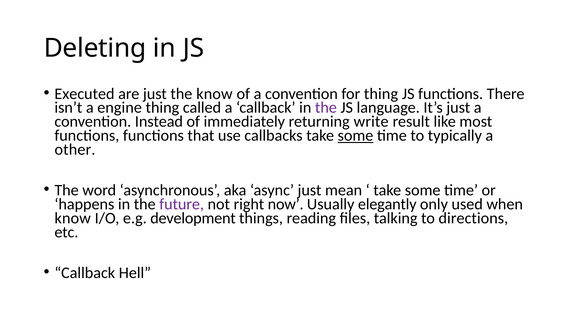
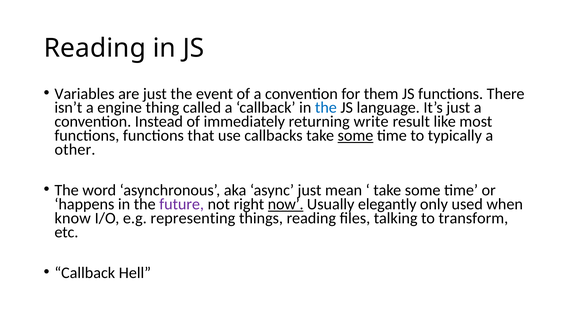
Deleting: Deleting -> Reading (95, 48)
Executed: Executed -> Variables (85, 94)
the know: know -> event (214, 94)
for thing: thing -> them (381, 94)
the colour: purple -> blue (326, 108)
now underline: none -> present (286, 204)
development: development -> representing (193, 218)
directions: directions -> transform (473, 218)
